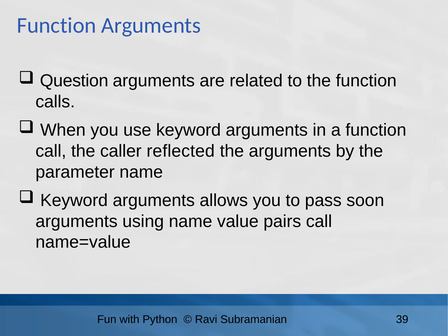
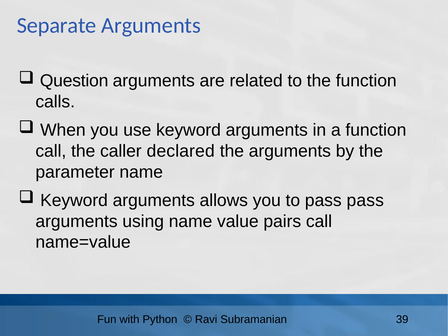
Function: Function -> Separate (57, 25)
reflected: reflected -> declared (181, 151)
pass soon: soon -> pass (365, 200)
